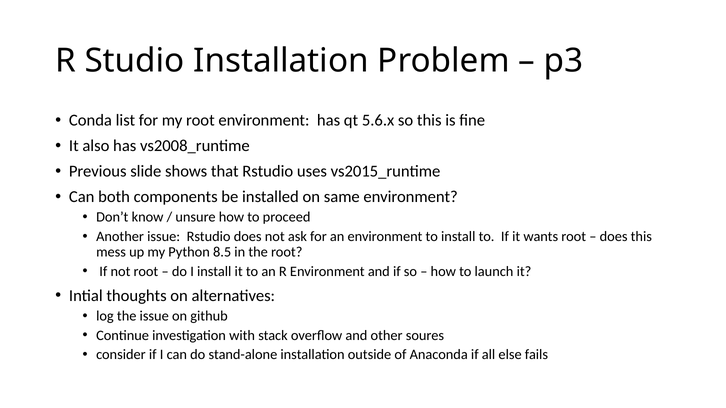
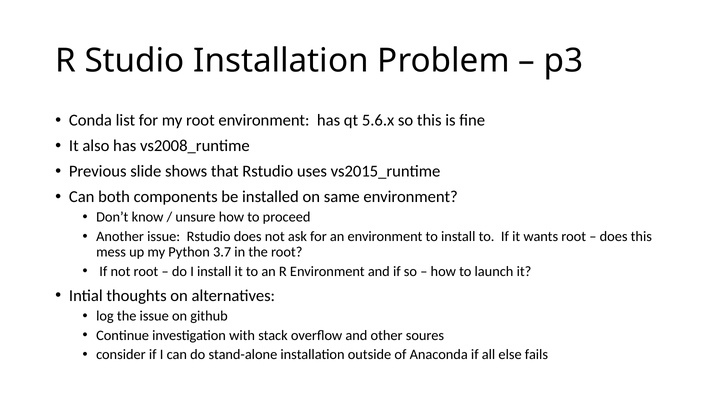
8.5: 8.5 -> 3.7 (222, 252)
